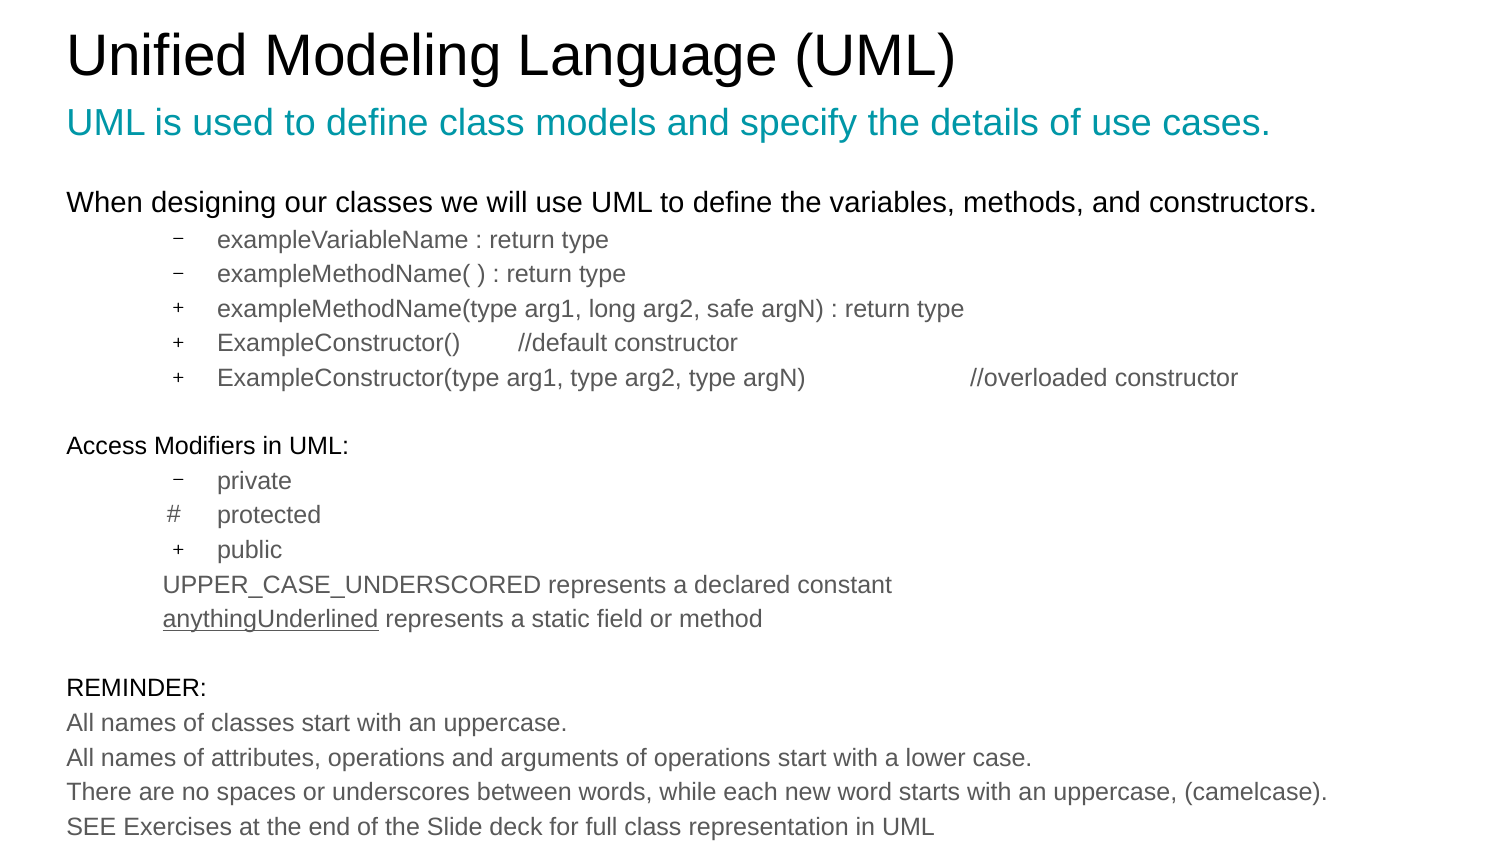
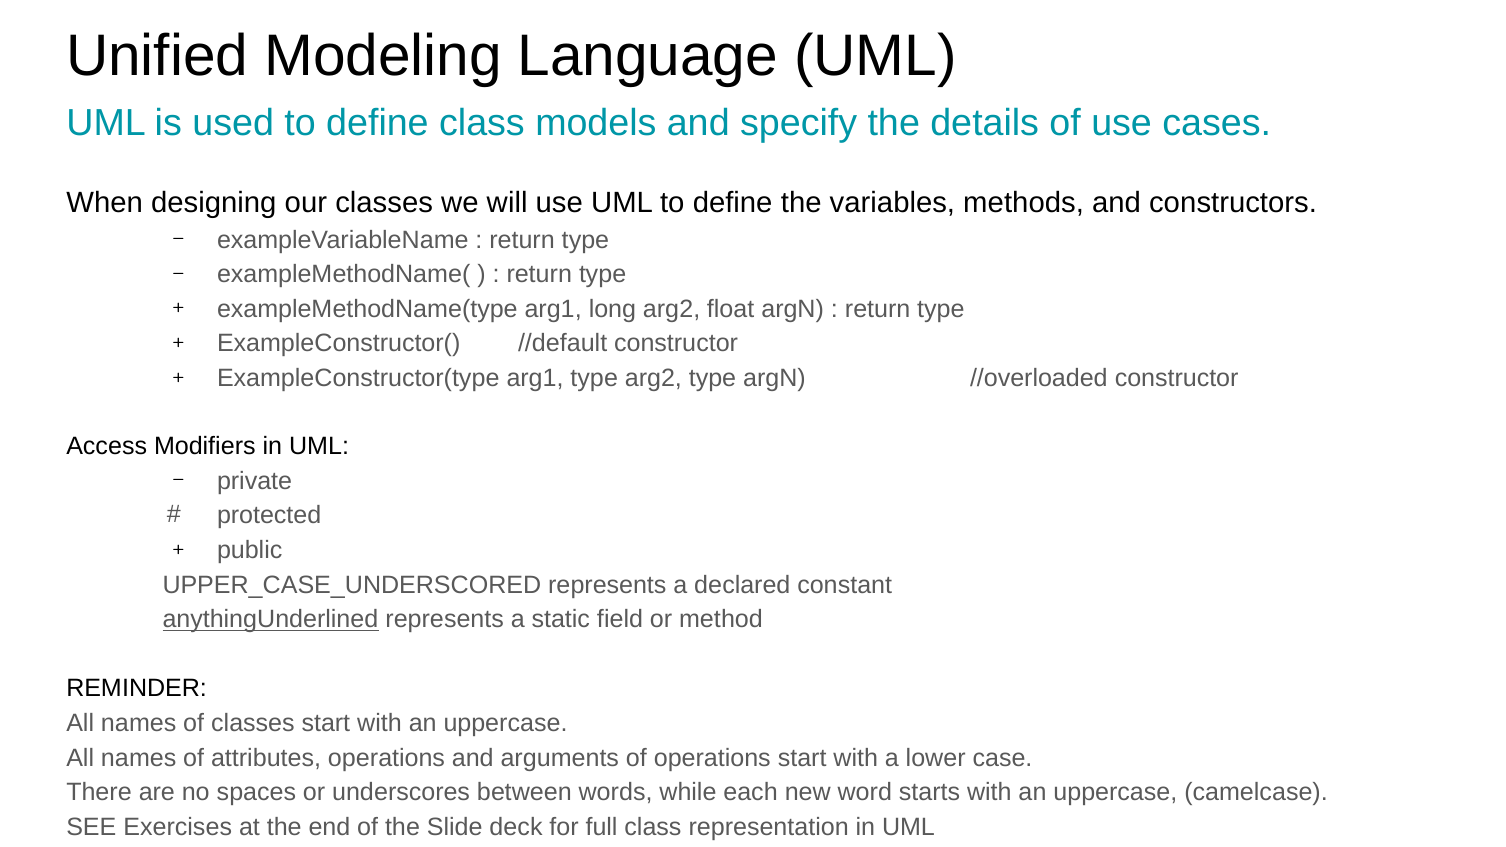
safe: safe -> float (731, 309)
